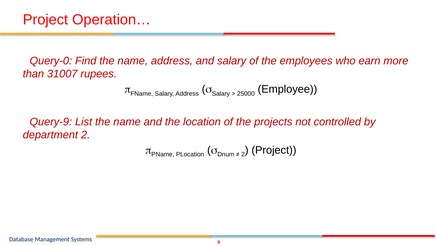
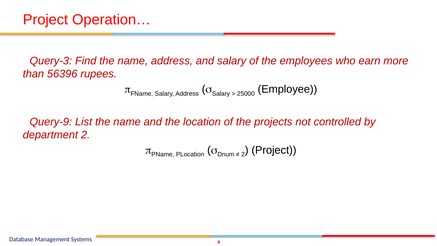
Query-0: Query-0 -> Query-3 (51, 61)
31007: 31007 -> 56396 (62, 74)
